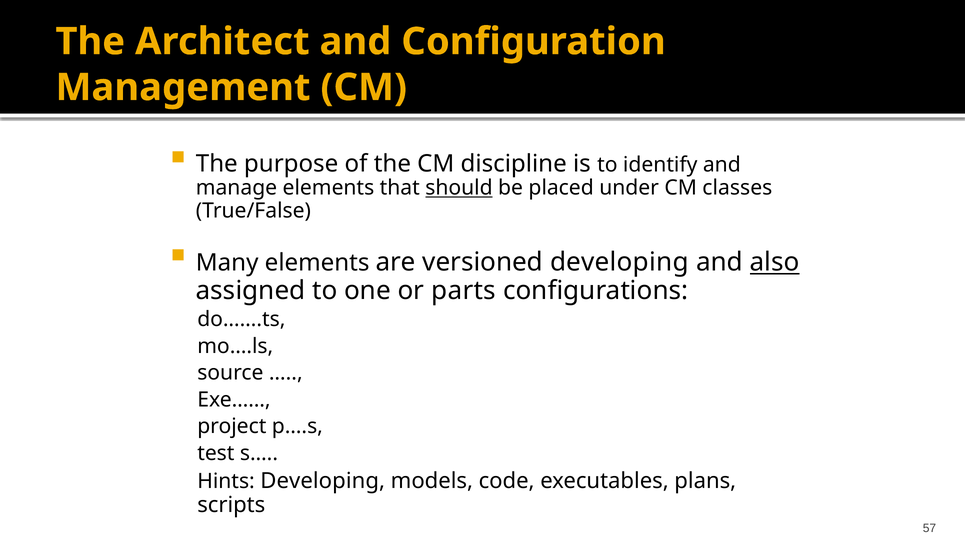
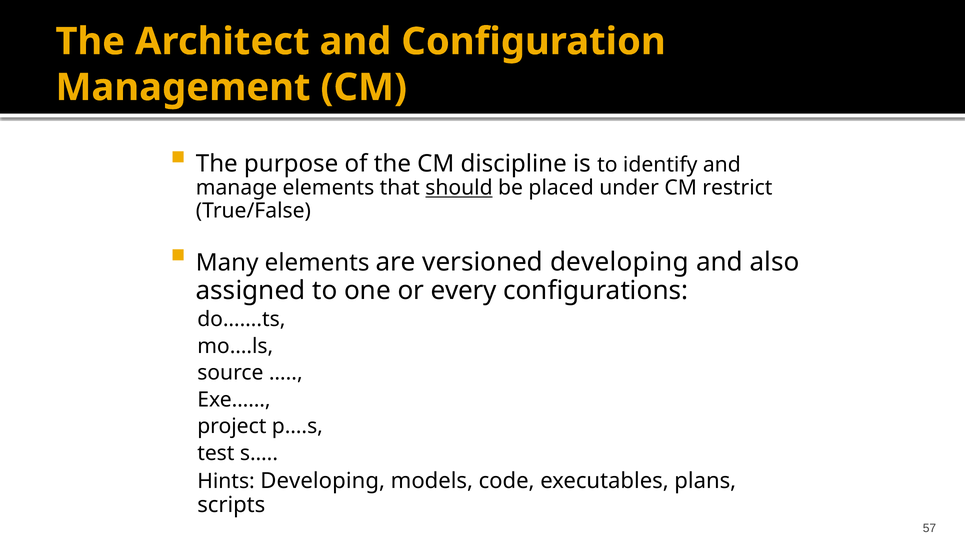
classes: classes -> restrict (737, 188)
also underline: present -> none (775, 262)
parts: parts -> every (464, 290)
